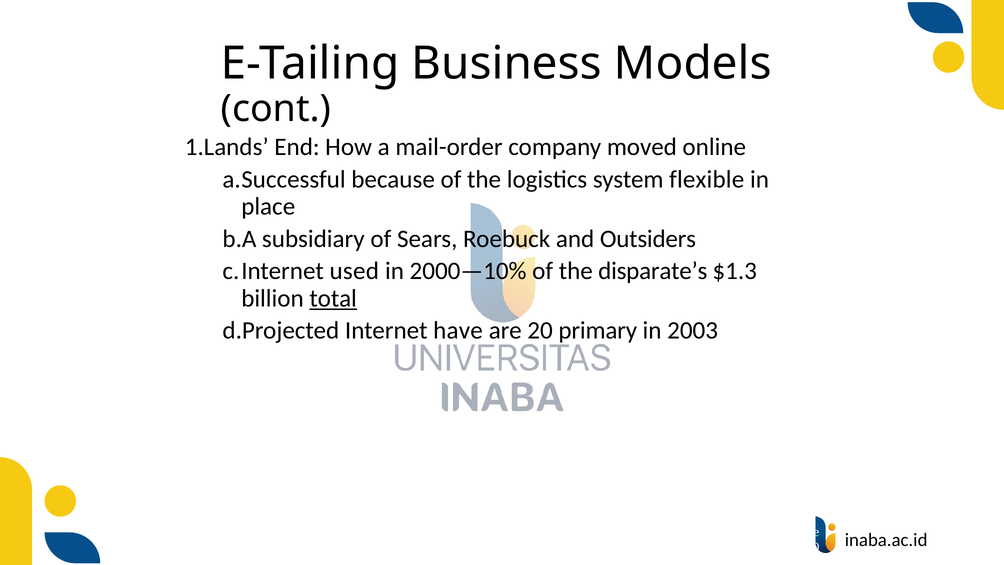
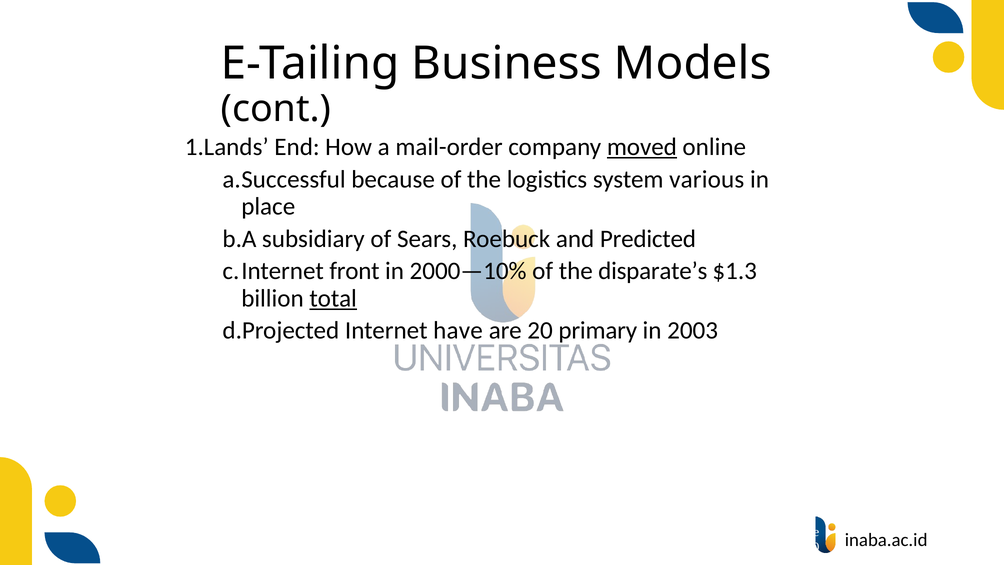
moved underline: none -> present (642, 147)
flexible: flexible -> various (707, 179)
Outsiders: Outsiders -> Predicted (648, 239)
used: used -> front (355, 271)
